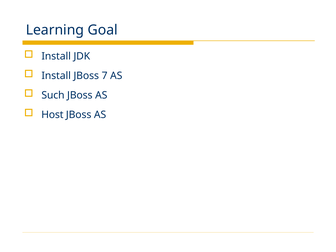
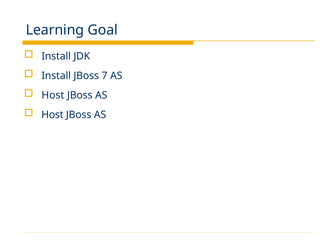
Such: Such -> Host (53, 95)
